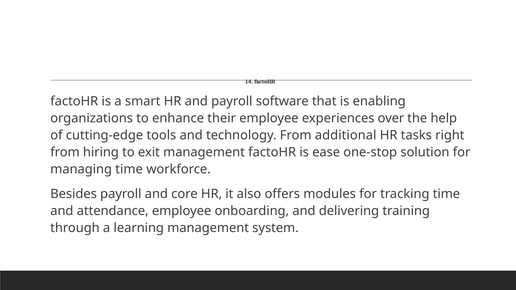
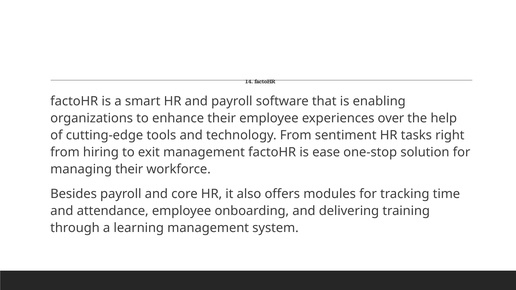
additional: additional -> sentiment (346, 135)
managing time: time -> their (129, 169)
